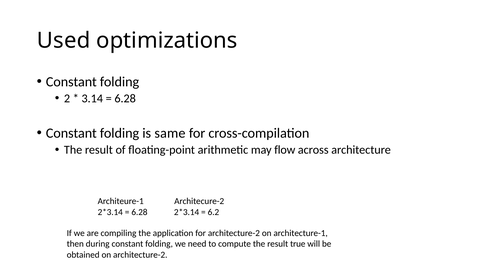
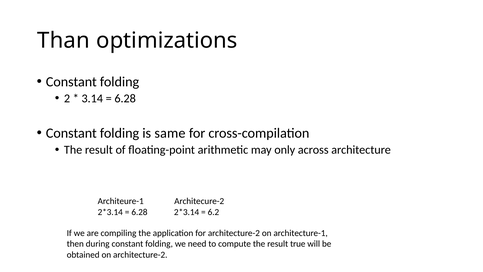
Used: Used -> Than (64, 41)
flow: flow -> only (285, 150)
